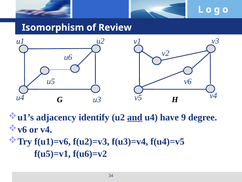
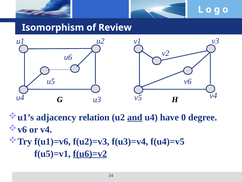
identify: identify -> relation (94, 117)
9: 9 -> 0 (184, 117)
f(u6)=v2 underline: none -> present (90, 153)
